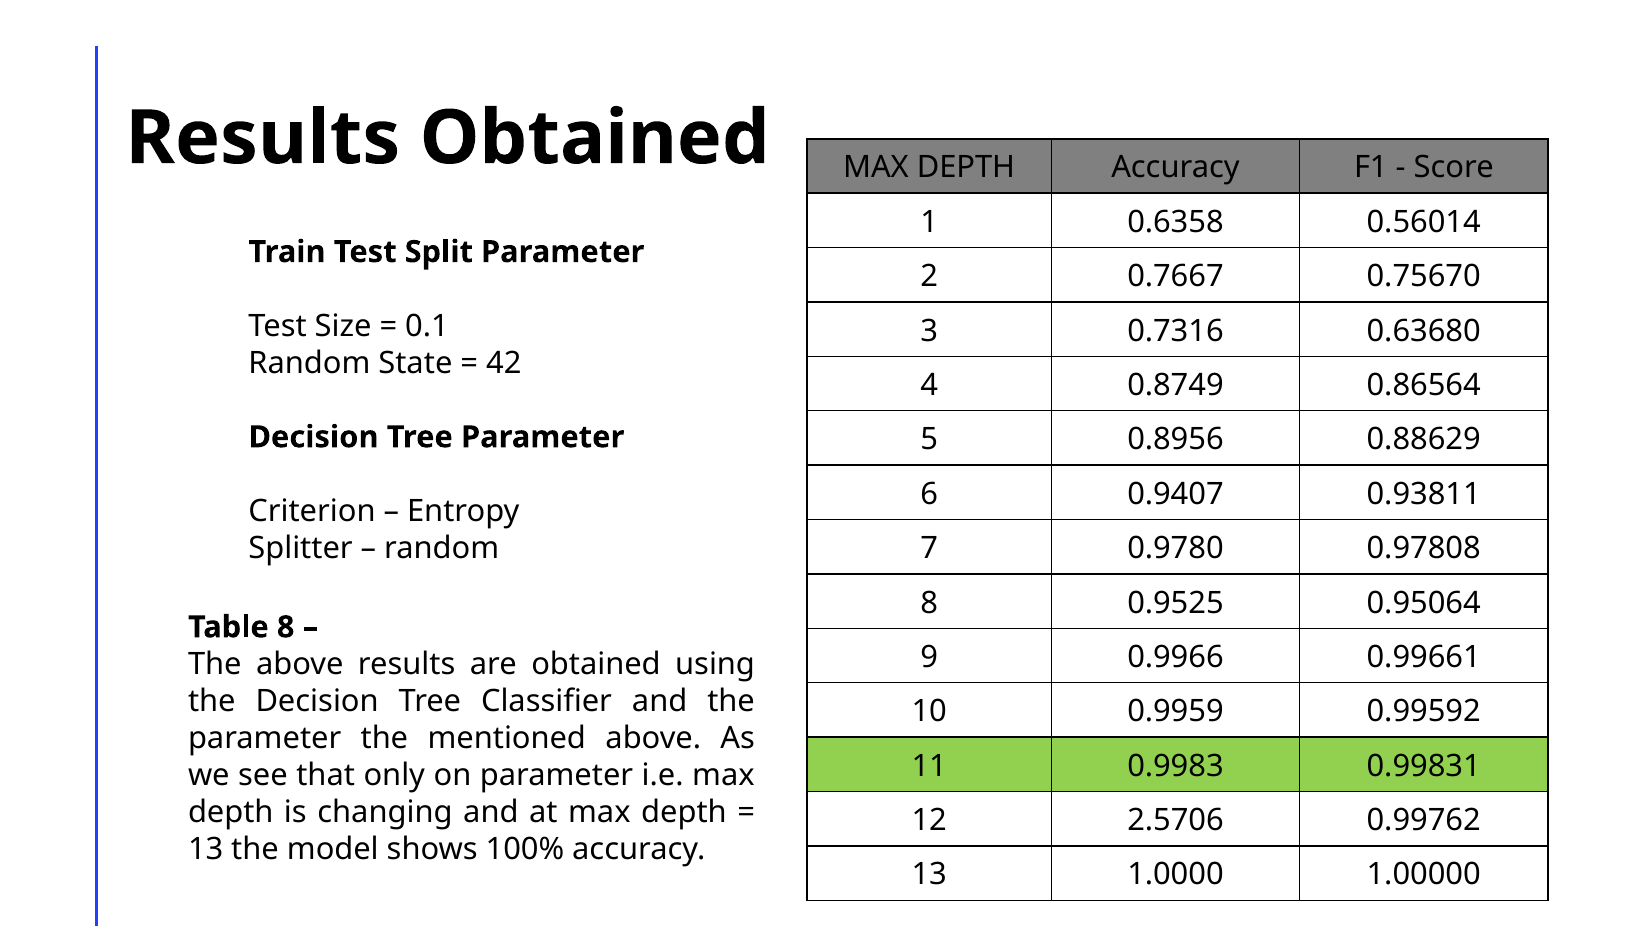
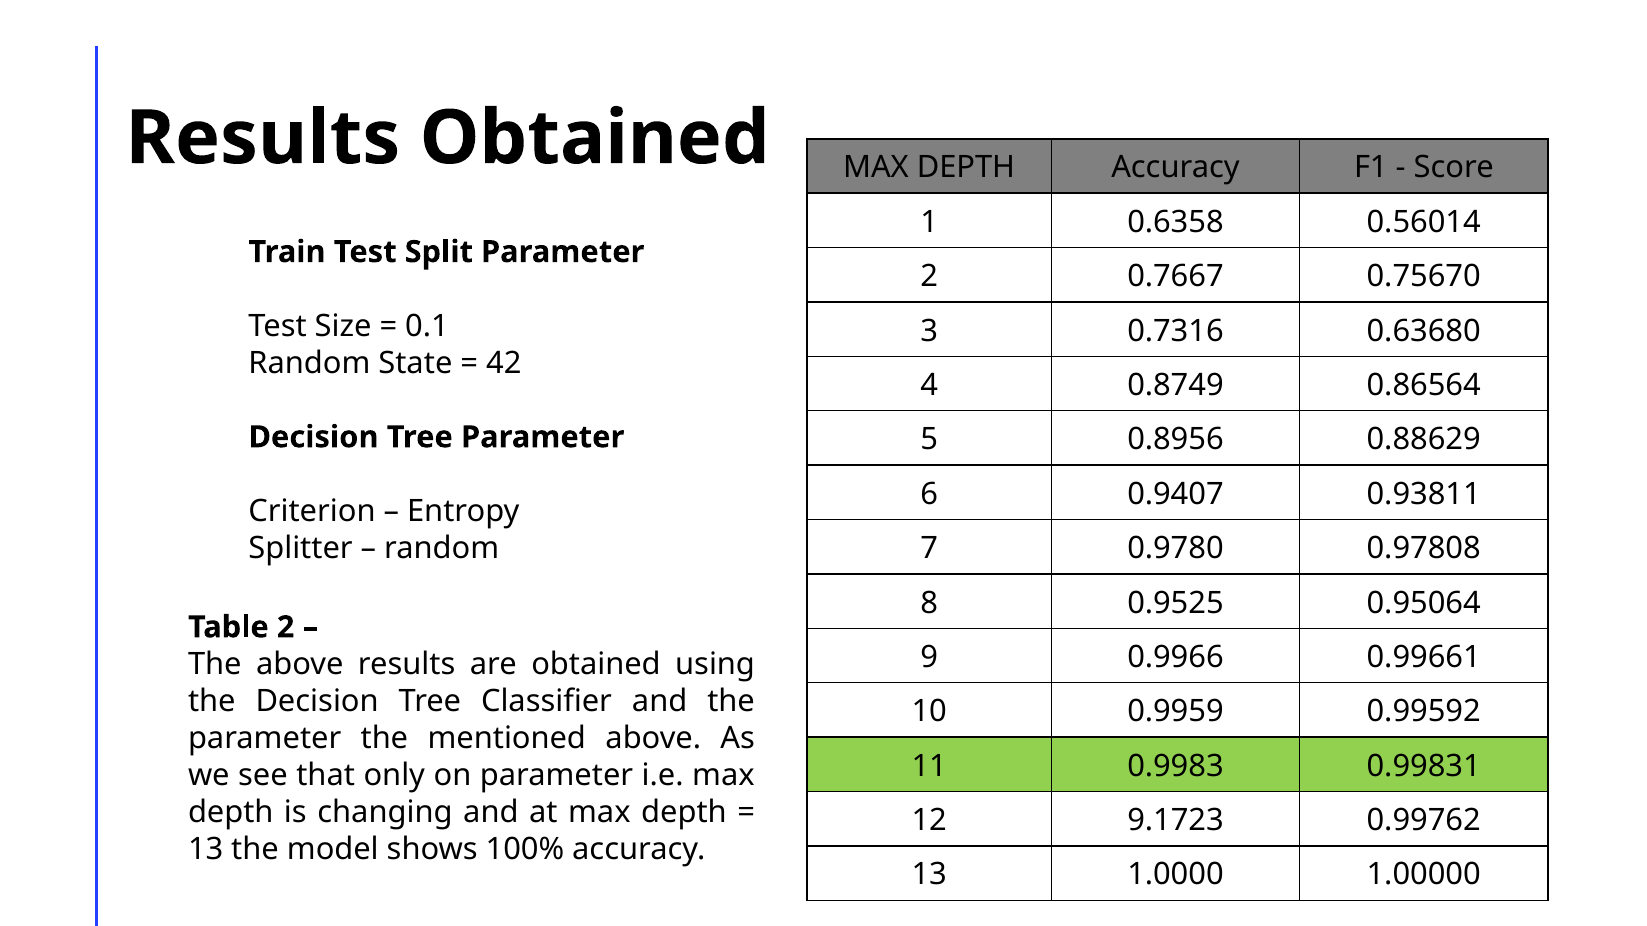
Table 8: 8 -> 2 (286, 628)
2.5706: 2.5706 -> 9.1723 (1176, 821)
